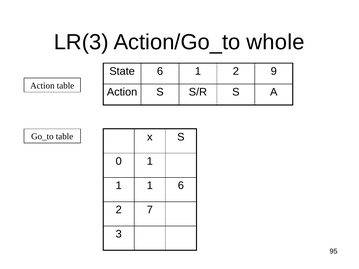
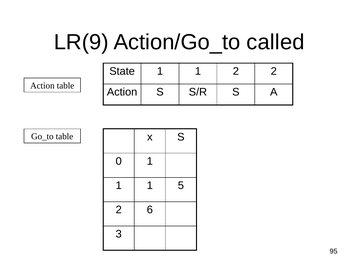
LR(3: LR(3 -> LR(9 (81, 42)
whole: whole -> called (276, 42)
State 6: 6 -> 1 (160, 71)
2 9: 9 -> 2 (274, 71)
1 6: 6 -> 5 (181, 186)
7: 7 -> 6 (150, 210)
